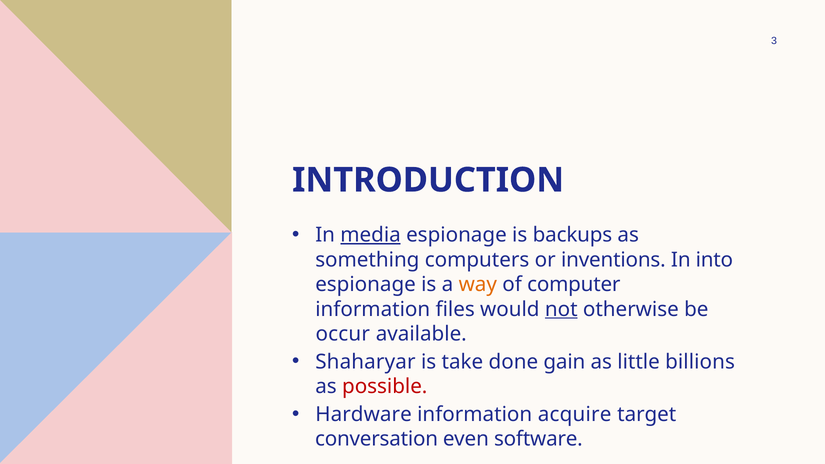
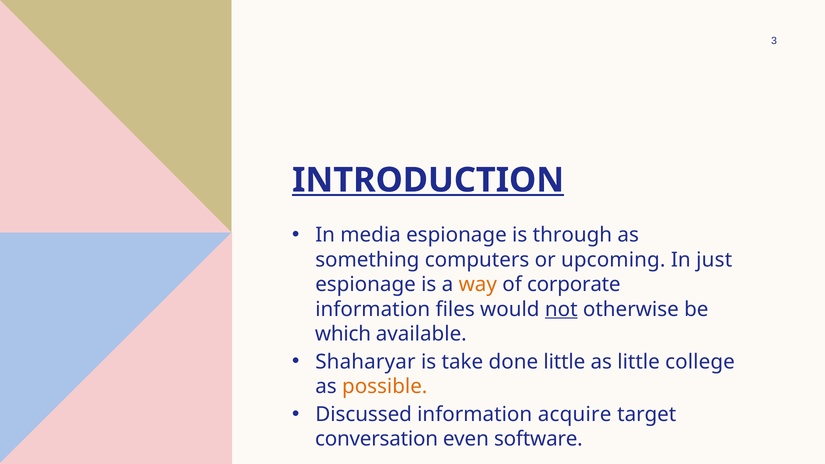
INTRODUCTION underline: none -> present (428, 180)
media underline: present -> none (371, 235)
backups: backups -> through (572, 235)
inventions: inventions -> upcoming (613, 260)
into: into -> just (714, 260)
computer: computer -> corporate (574, 284)
occur: occur -> which (343, 334)
done gain: gain -> little (564, 362)
billions: billions -> college (700, 362)
possible colour: red -> orange (385, 387)
Hardware: Hardware -> Discussed (364, 414)
